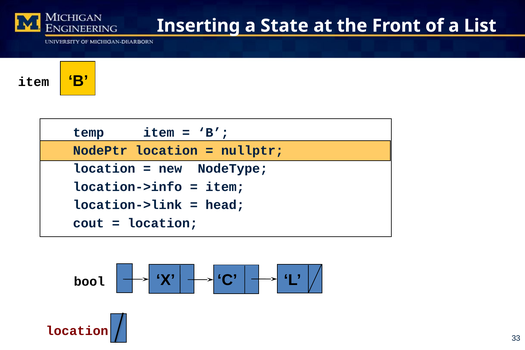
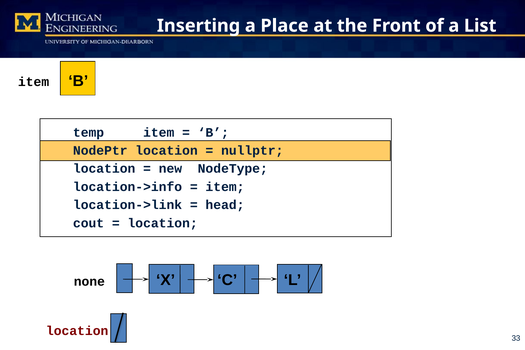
State: State -> Place (285, 26)
bool: bool -> none (89, 281)
